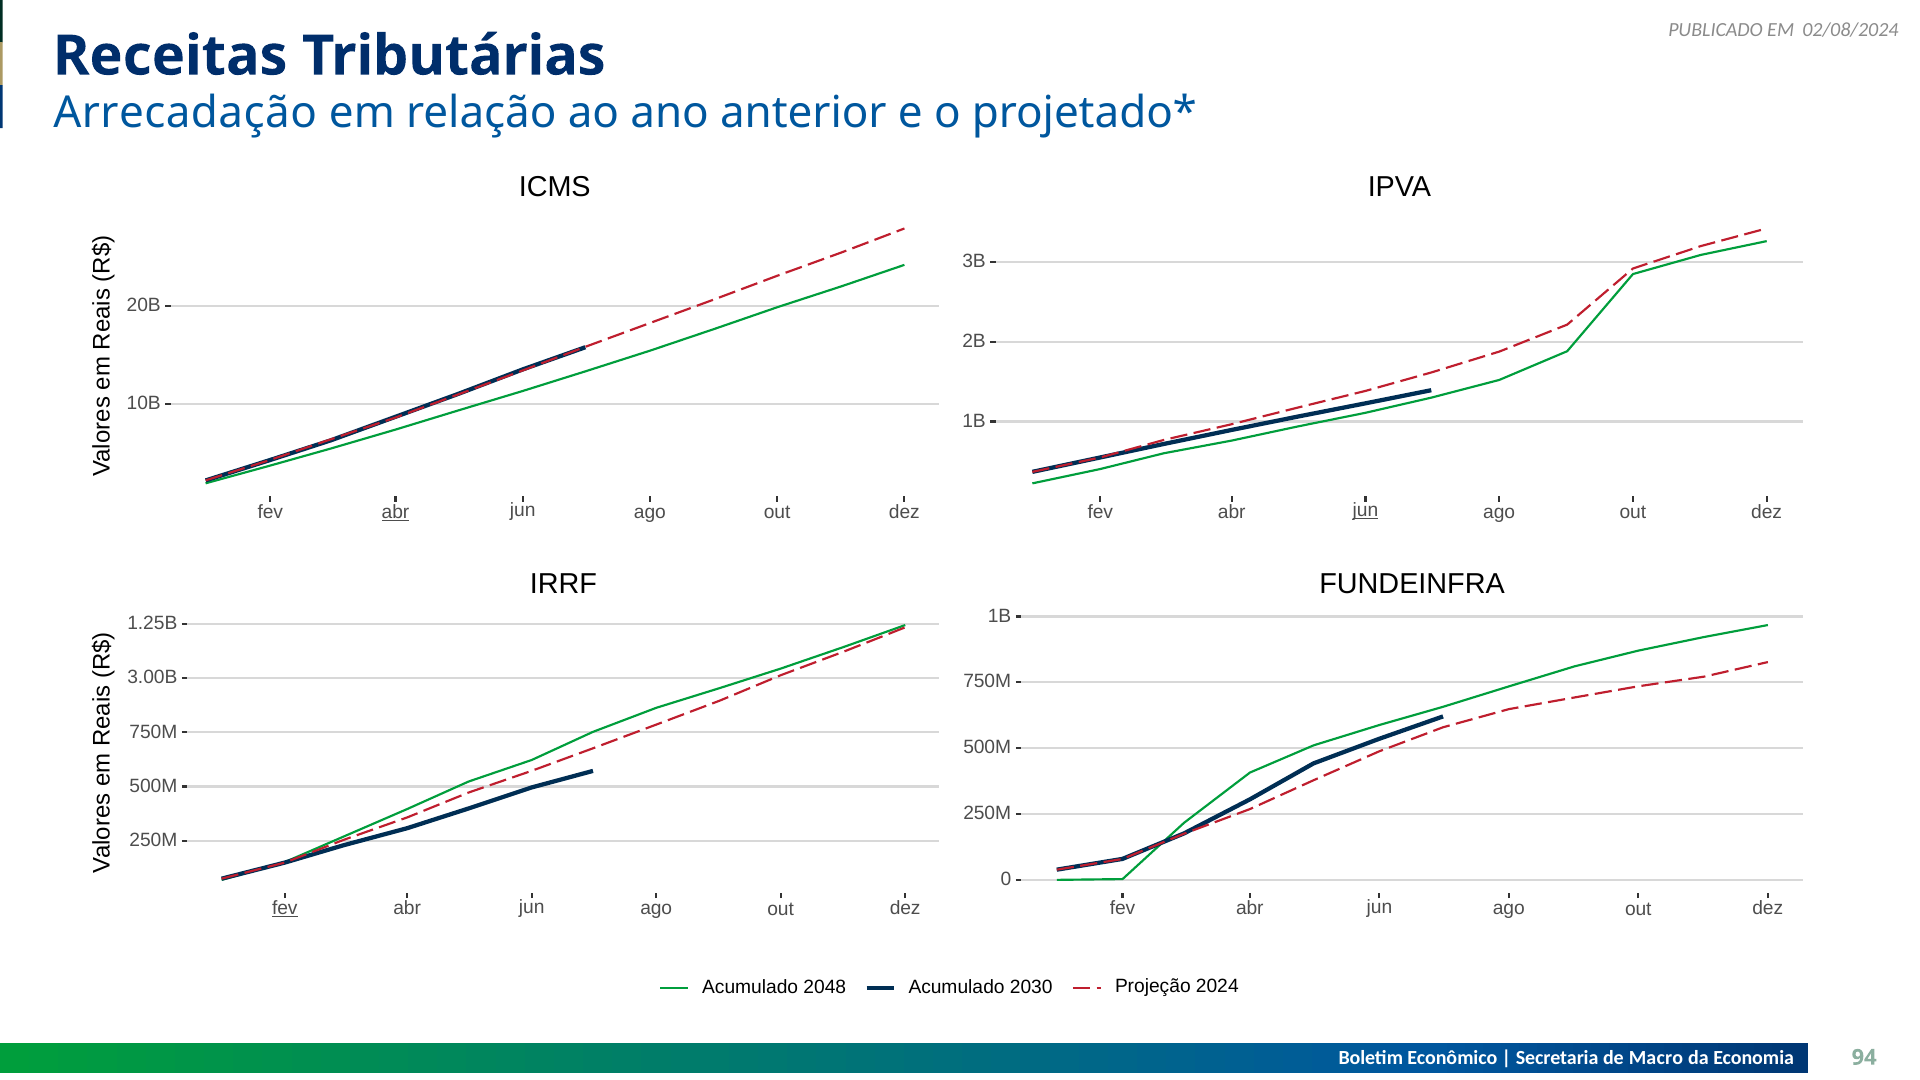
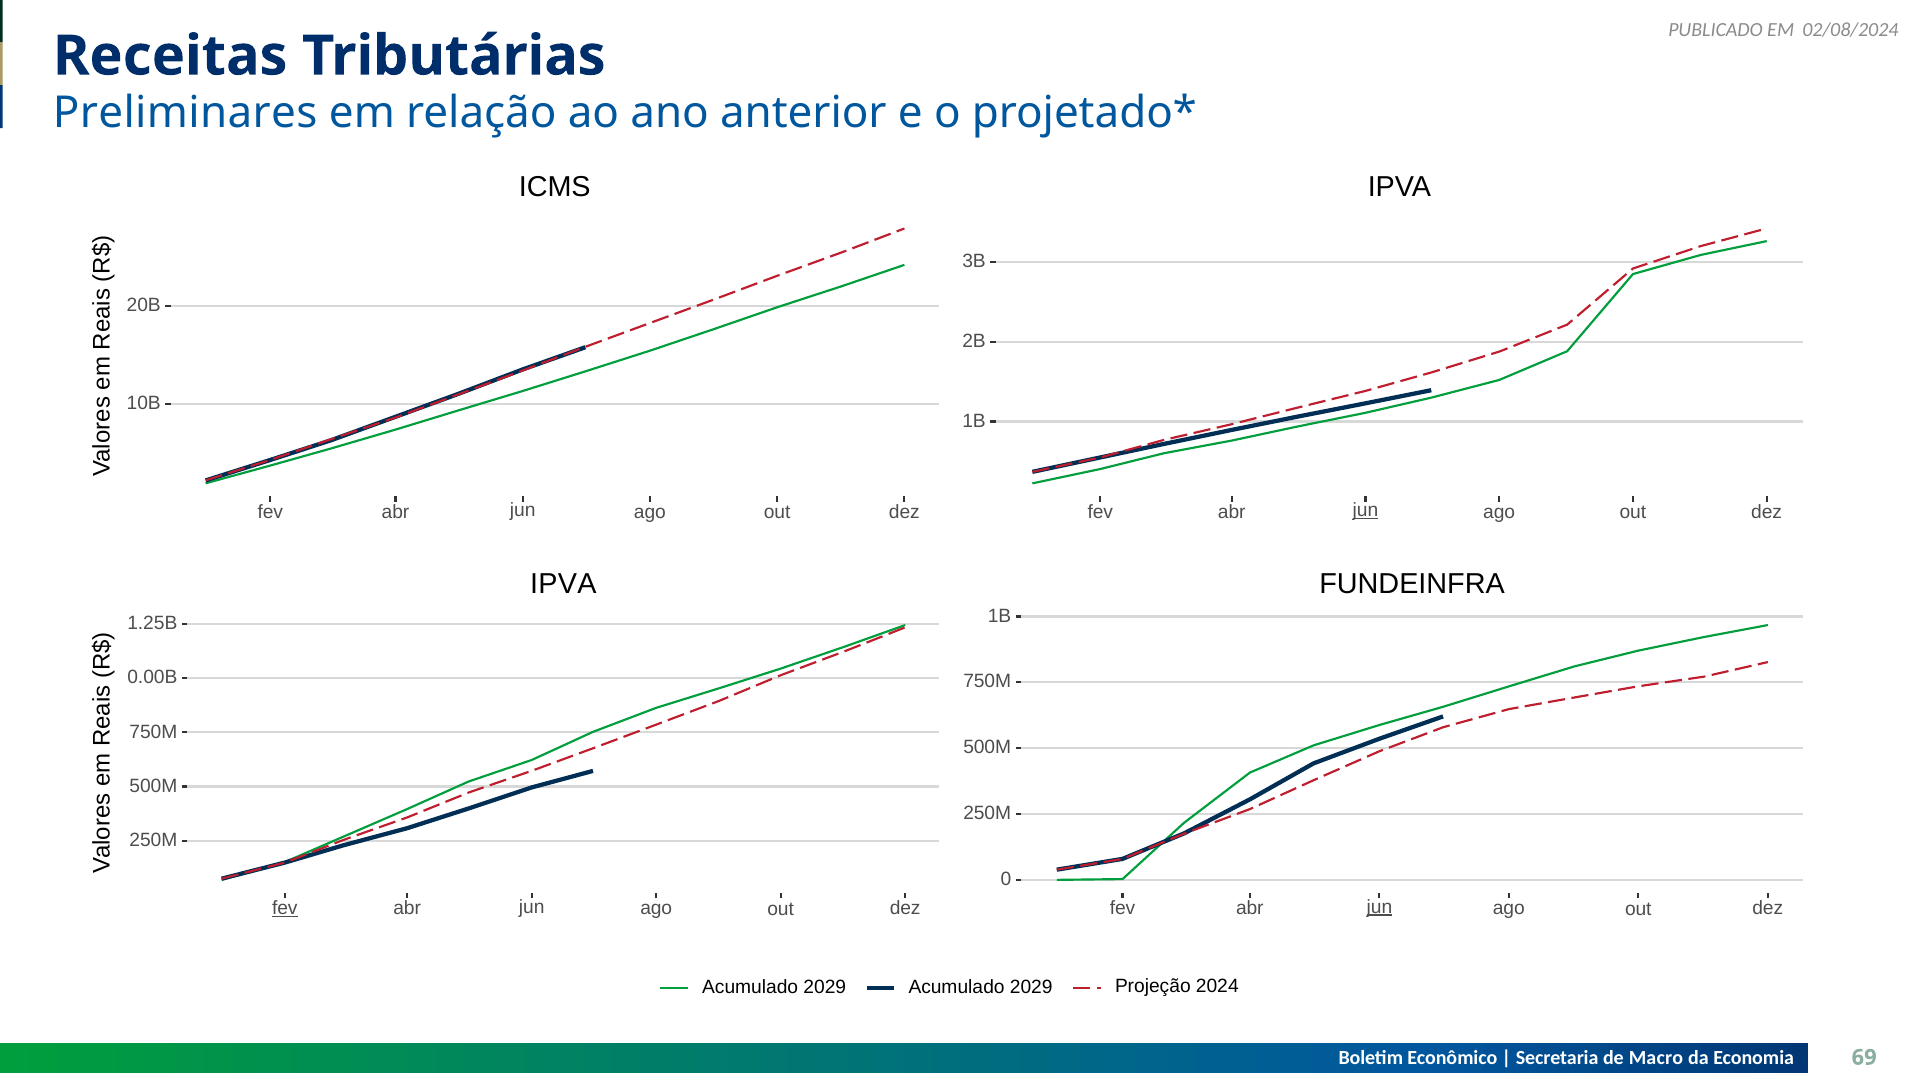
Arrecadação: Arrecadação -> Preliminares (185, 113)
abr underline: present -> none (395, 512)
IRRF: IRRF -> IPVA (563, 584)
3.00B: 3.00B -> 0.00B (152, 678)
jun underline: none -> present (1379, 907)
2048: 2048 -> 2029 (825, 988)
2030: 2030 -> 2029 (1031, 988)
94: 94 -> 69 (1864, 1057)
